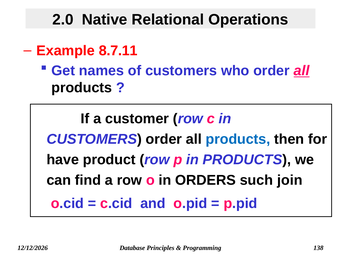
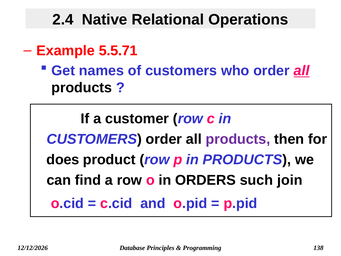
2.0: 2.0 -> 2.4 (63, 20)
8.7.11: 8.7.11 -> 5.5.71 (118, 51)
products colour: blue -> purple (238, 139)
have: have -> does (63, 159)
